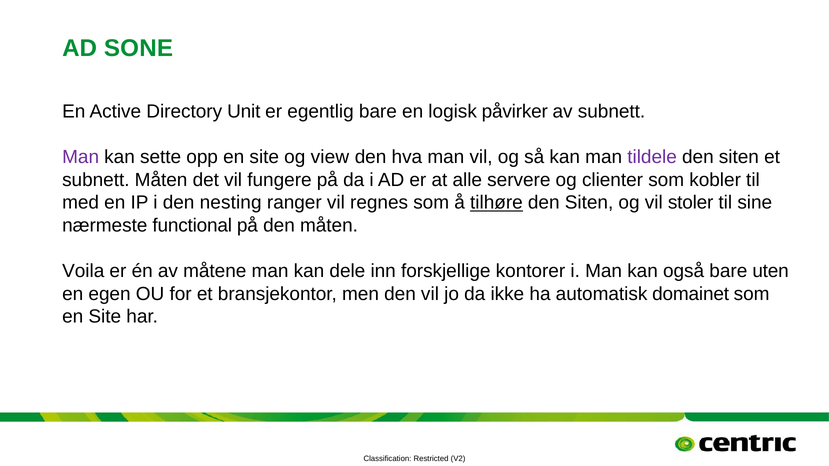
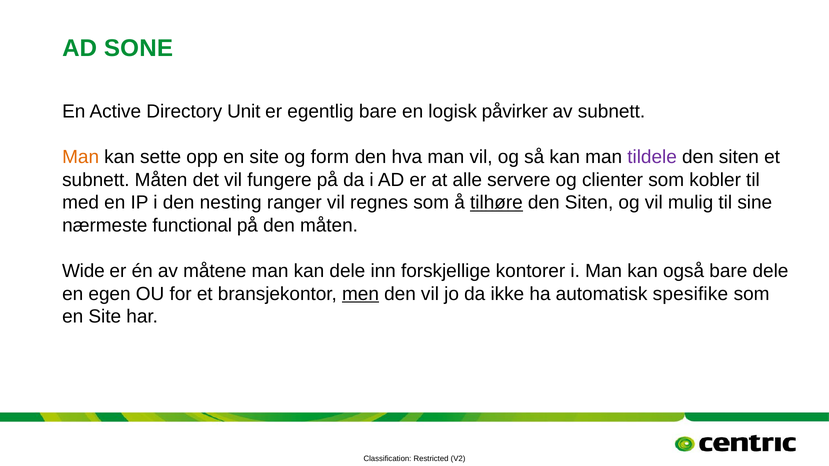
Man colour: purple -> orange (81, 157)
view: view -> form (330, 157)
stoler: stoler -> mulig (691, 203)
Voila: Voila -> Wide (83, 271)
bare uten: uten -> dele (770, 271)
men underline: none -> present (361, 294)
domainet: domainet -> spesifike (690, 294)
